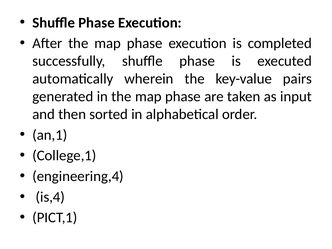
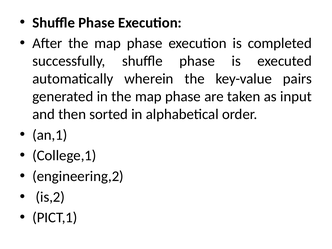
engineering,4: engineering,4 -> engineering,2 (78, 176)
is,4: is,4 -> is,2 (50, 197)
